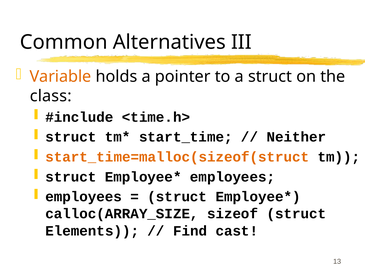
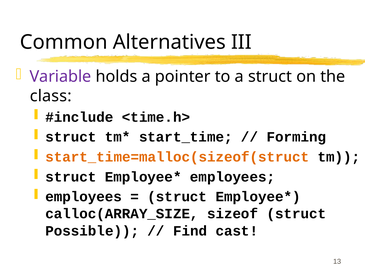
Variable colour: orange -> purple (60, 77)
Neither: Neither -> Forming (296, 137)
Elements: Elements -> Possible (92, 231)
